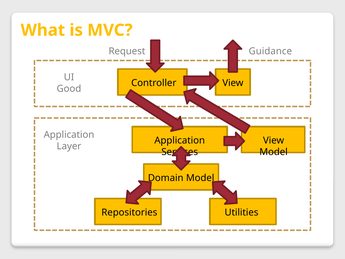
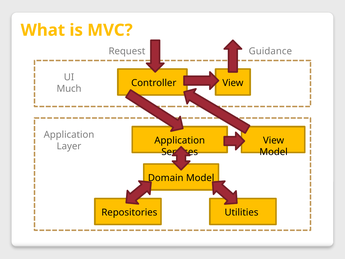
Good: Good -> Much (69, 89)
